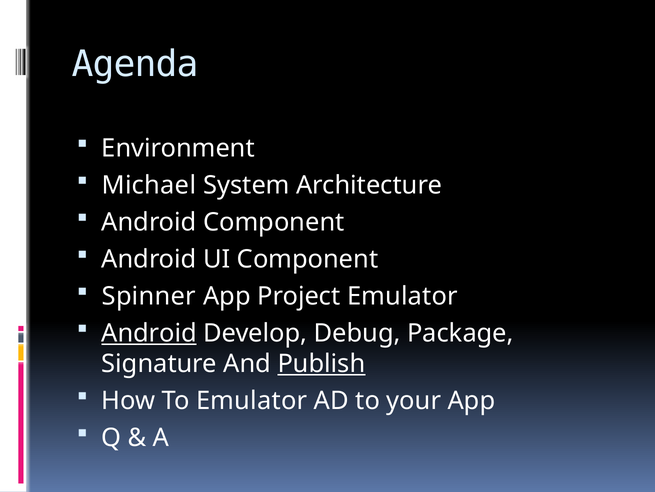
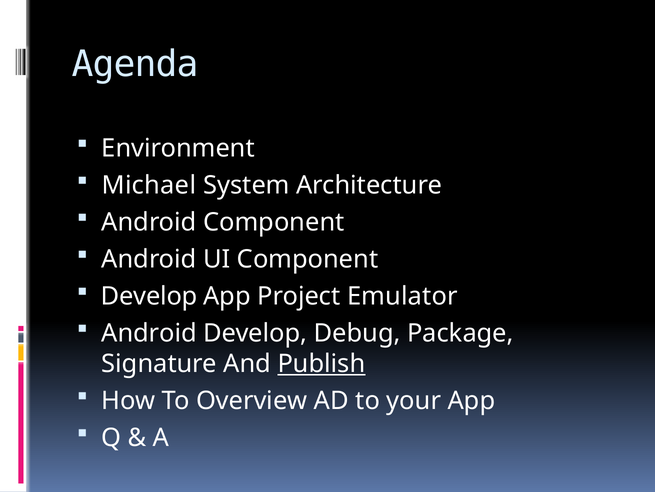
Spinner: Spinner -> Develop (149, 296)
Android underline: present -> none (149, 333)
To Emulator: Emulator -> Overview (252, 400)
